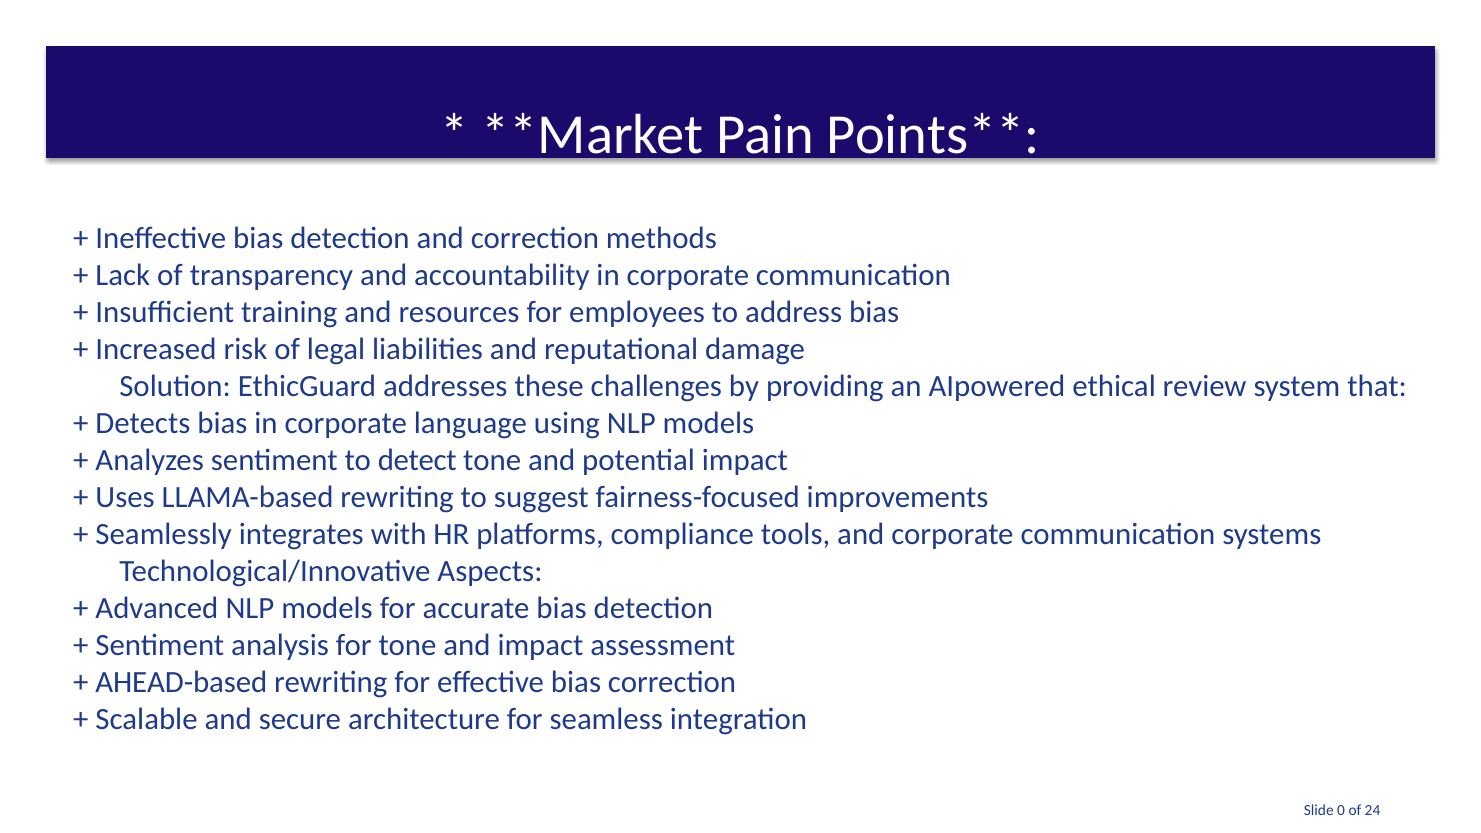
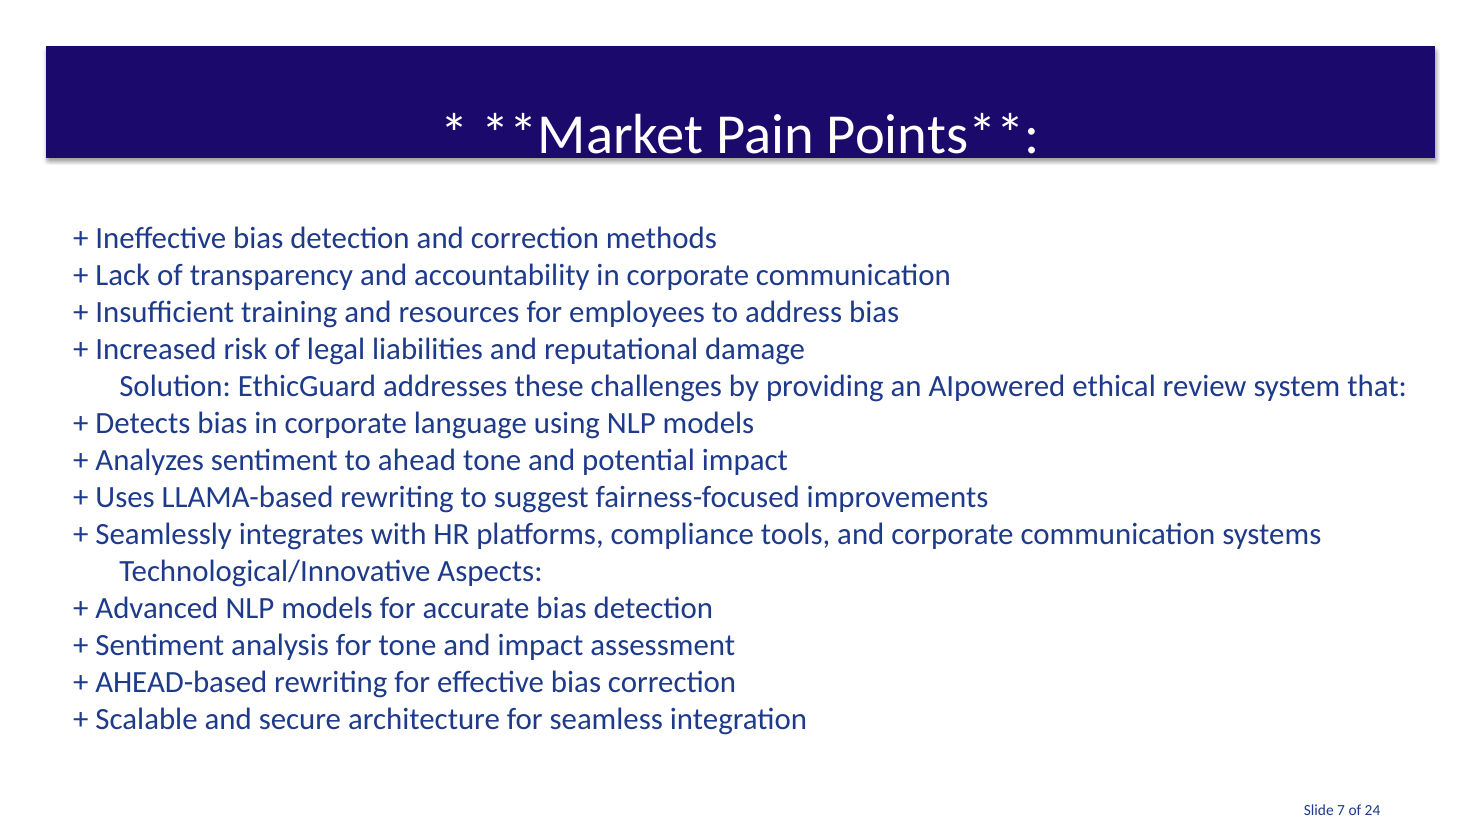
detect: detect -> ahead (417, 460)
0: 0 -> 7 (1341, 811)
